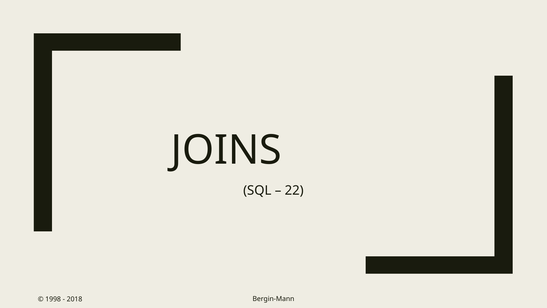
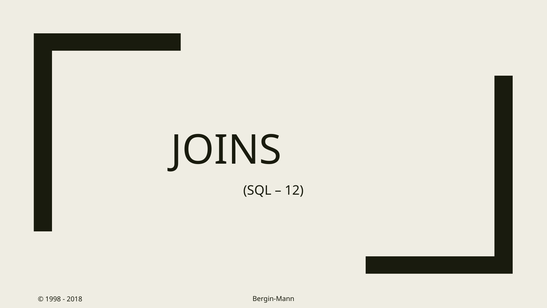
22: 22 -> 12 (294, 190)
